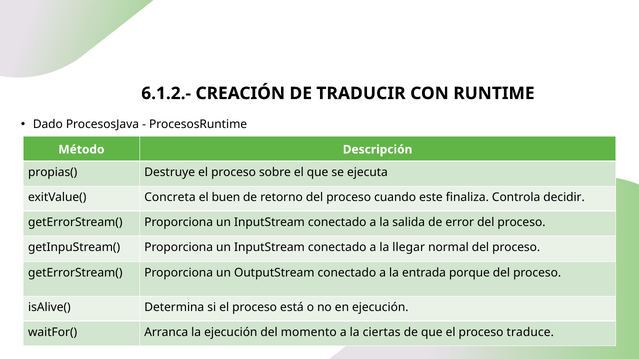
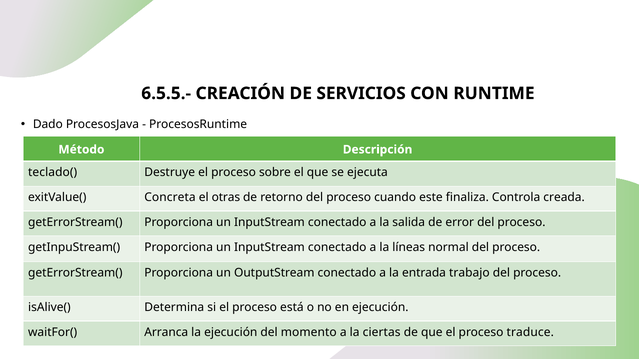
6.1.2.-: 6.1.2.- -> 6.5.5.- (166, 93)
TRADUCIR: TRADUCIR -> SERVICIOS (361, 93)
propias(: propias( -> teclado( (53, 173)
buen: buen -> otras (226, 198)
decidir: decidir -> creada (564, 198)
llegar: llegar -> líneas (409, 247)
porque: porque -> trabajo (469, 273)
